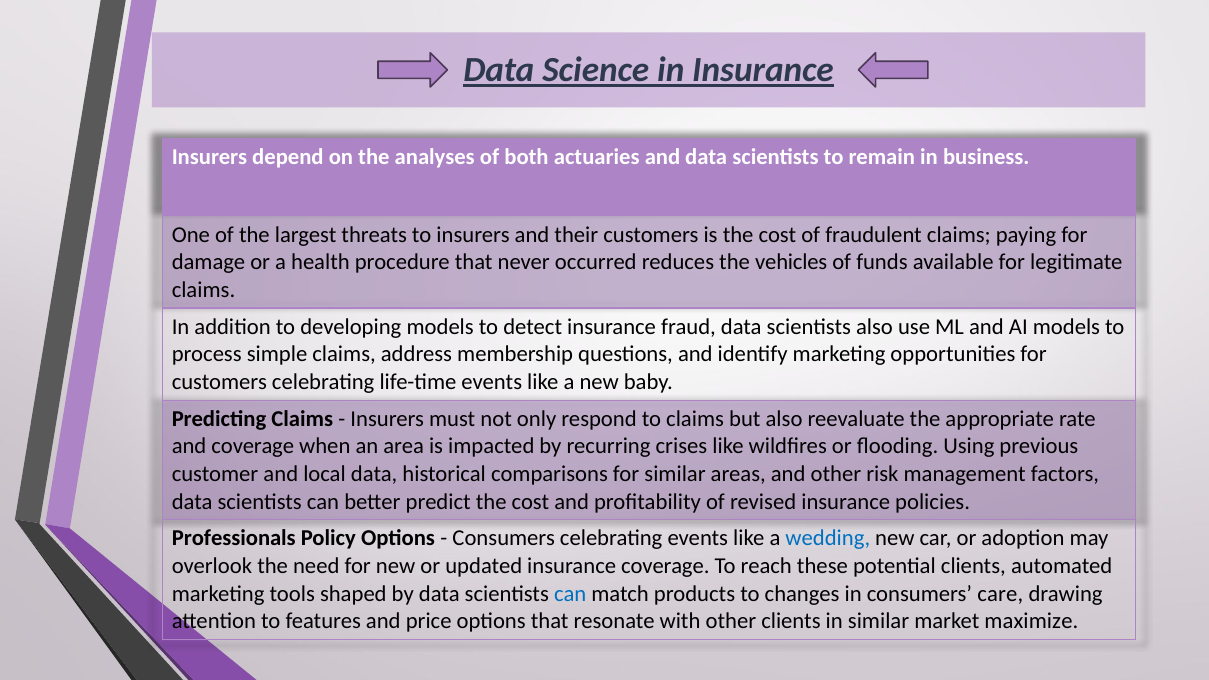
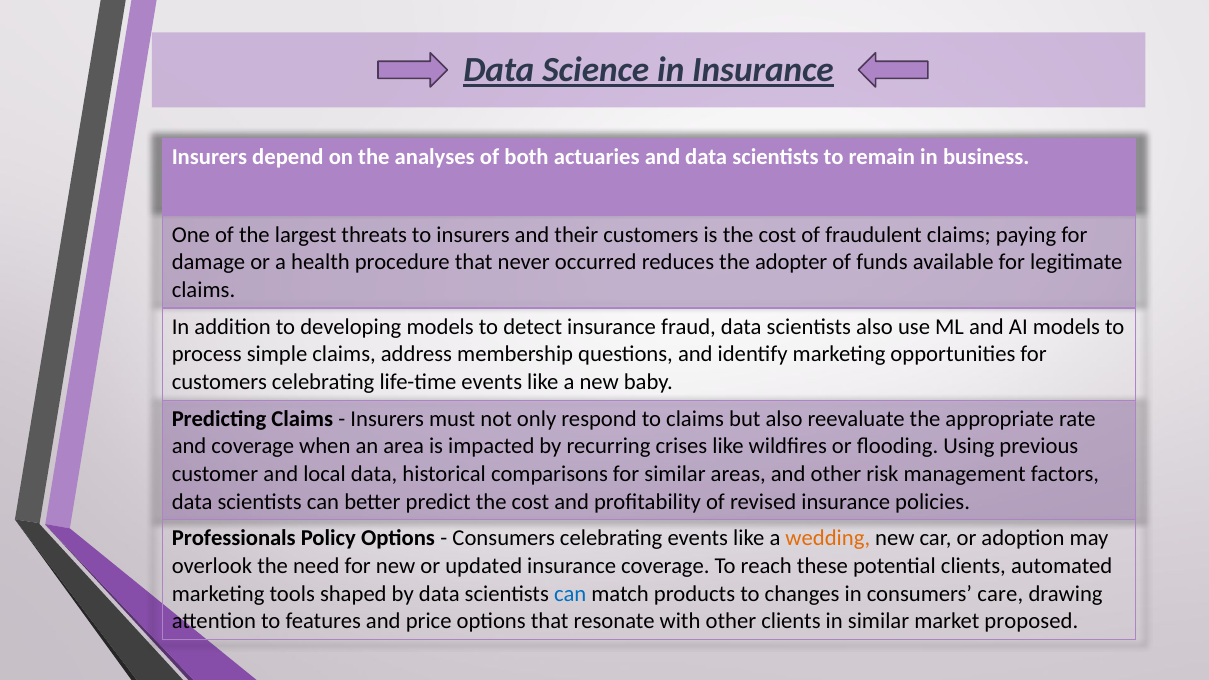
vehicles: vehicles -> adopter (791, 262)
wedding colour: blue -> orange (828, 539)
maximize: maximize -> proposed (1031, 622)
